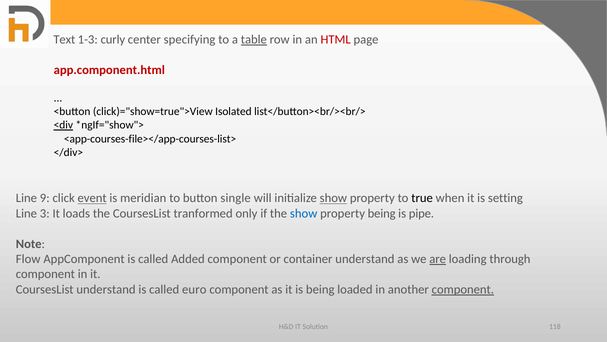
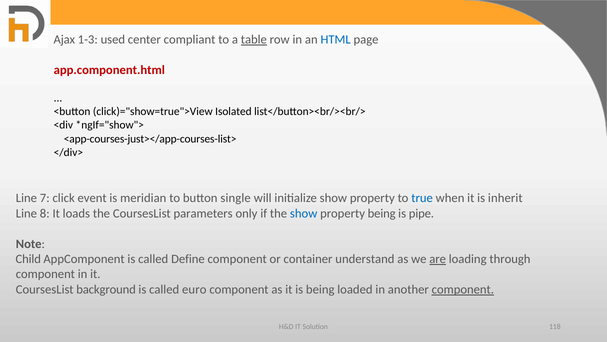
Text: Text -> Ajax (64, 39)
curly: curly -> used (113, 39)
specifying: specifying -> compliant (190, 39)
HTML colour: red -> blue (336, 39)
<div underline: present -> none (63, 125)
<app-courses-file></app-courses-list>: <app-courses-file></app-courses-list> -> <app-courses-just></app-courses-list> (150, 139)
9: 9 -> 7 (45, 198)
event underline: present -> none (92, 198)
show underline: present -> none (333, 198)
true colour: black -> blue (422, 198)
setting: setting -> inherit (505, 198)
3: 3 -> 8 (45, 213)
tranformed: tranformed -> parameters (203, 213)
Flow: Flow -> Child (28, 259)
Added: Added -> Define (188, 259)
CoursesList understand: understand -> background (106, 289)
